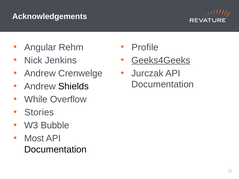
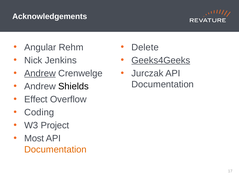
Profile: Profile -> Delete (145, 47)
Andrew underline: none -> present (40, 73)
While: While -> Effect (36, 99)
Stories: Stories -> Coding (39, 112)
Bubble: Bubble -> Project (55, 125)
Documentation colour: black -> orange (55, 150)
